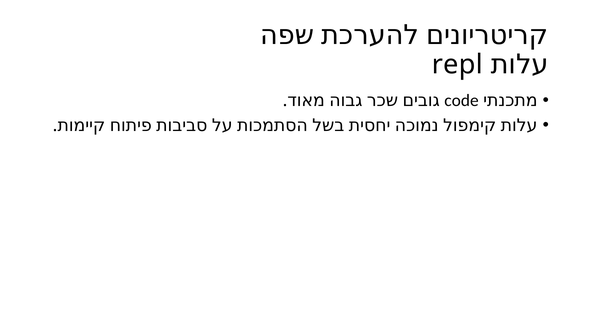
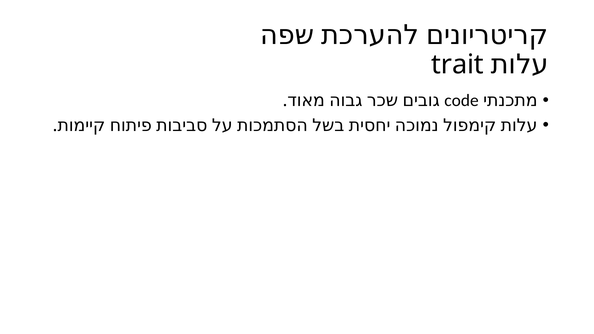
repl: repl -> trait (458, 65)
